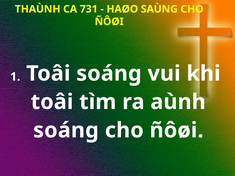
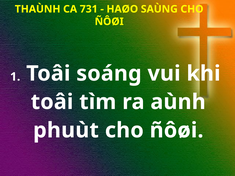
soáng: soáng -> phuùt (66, 130)
